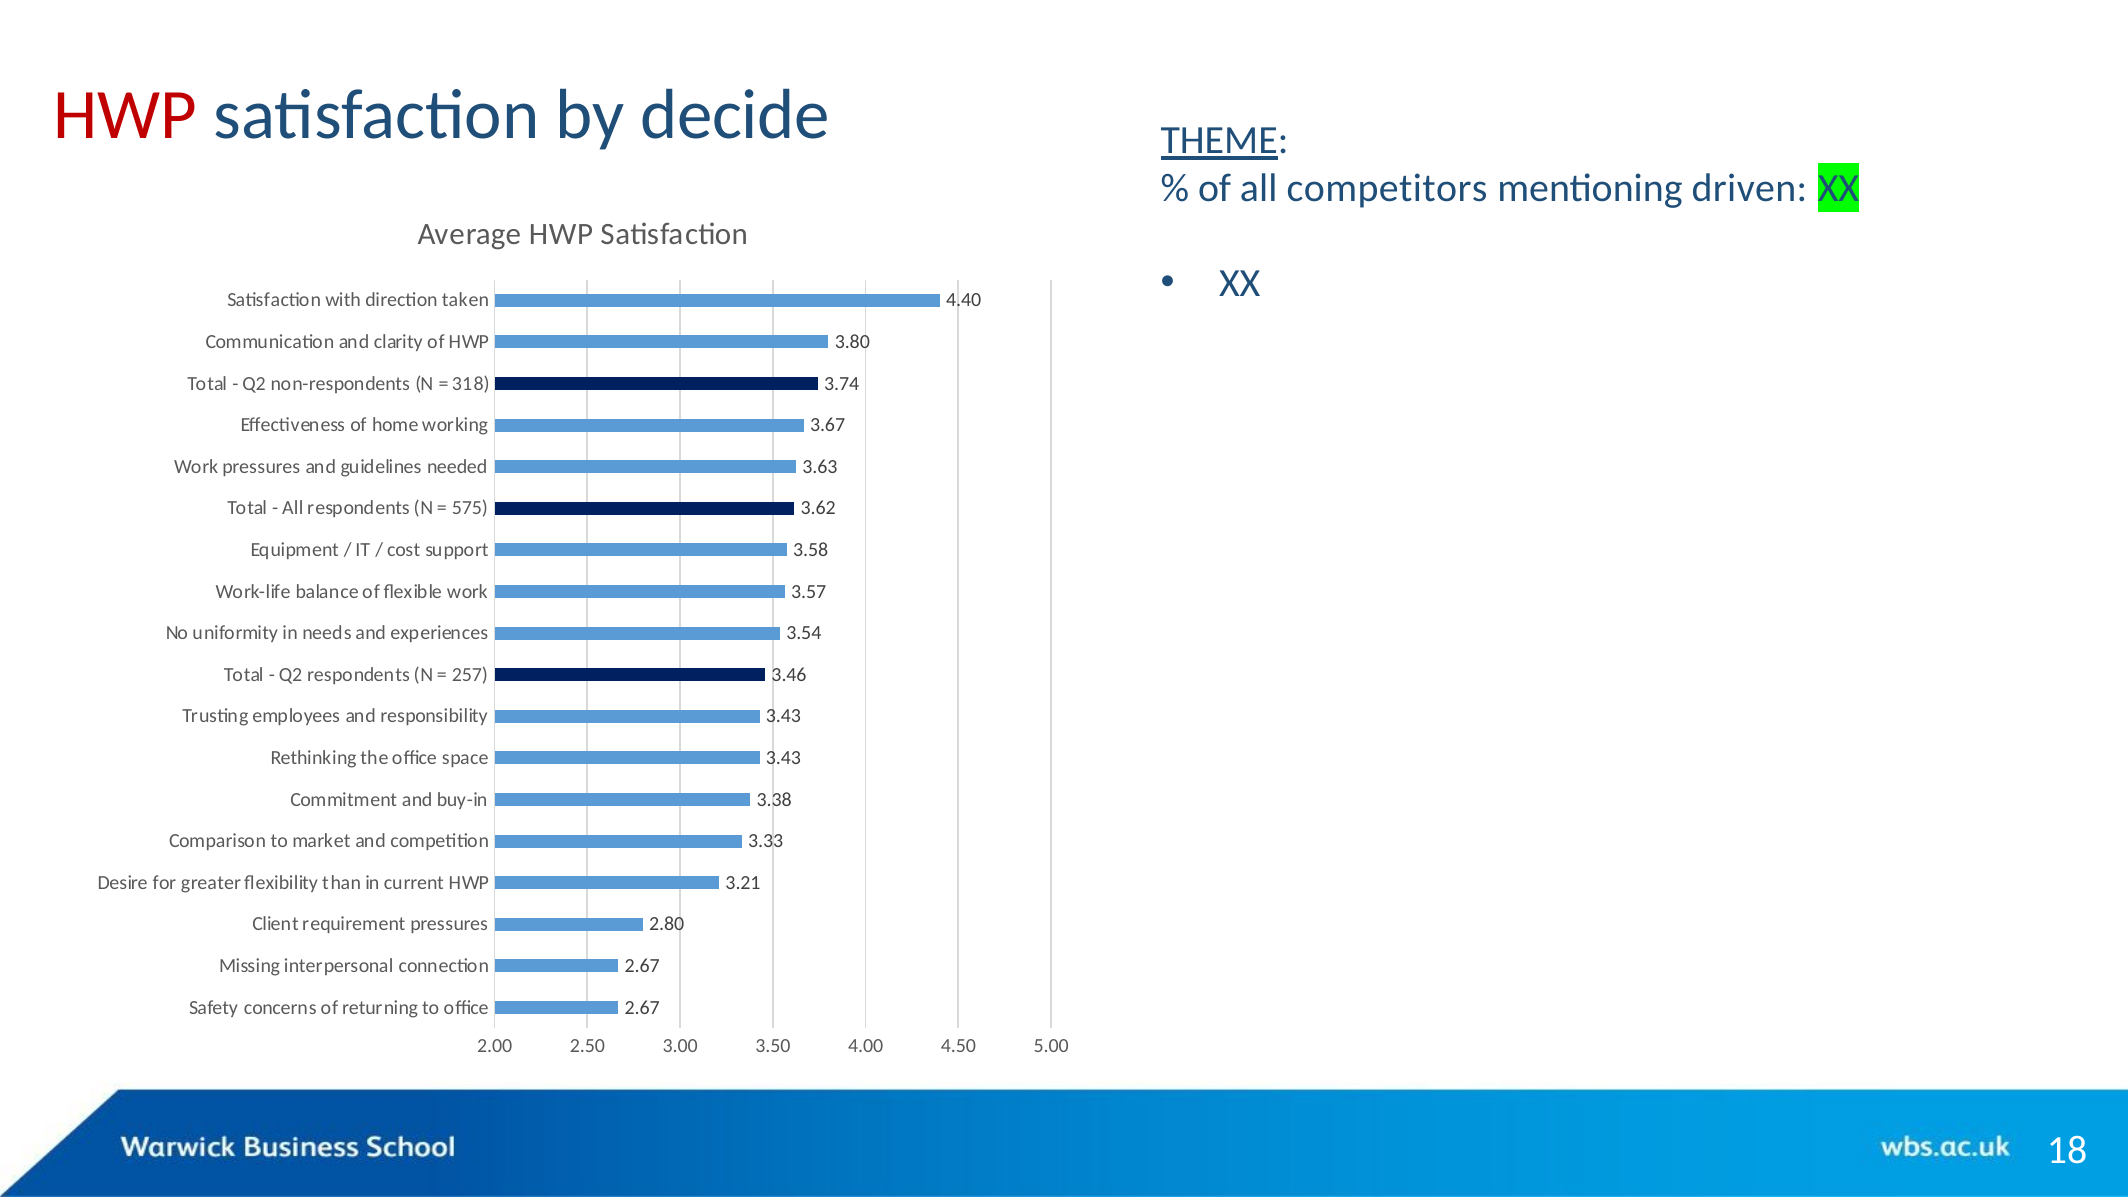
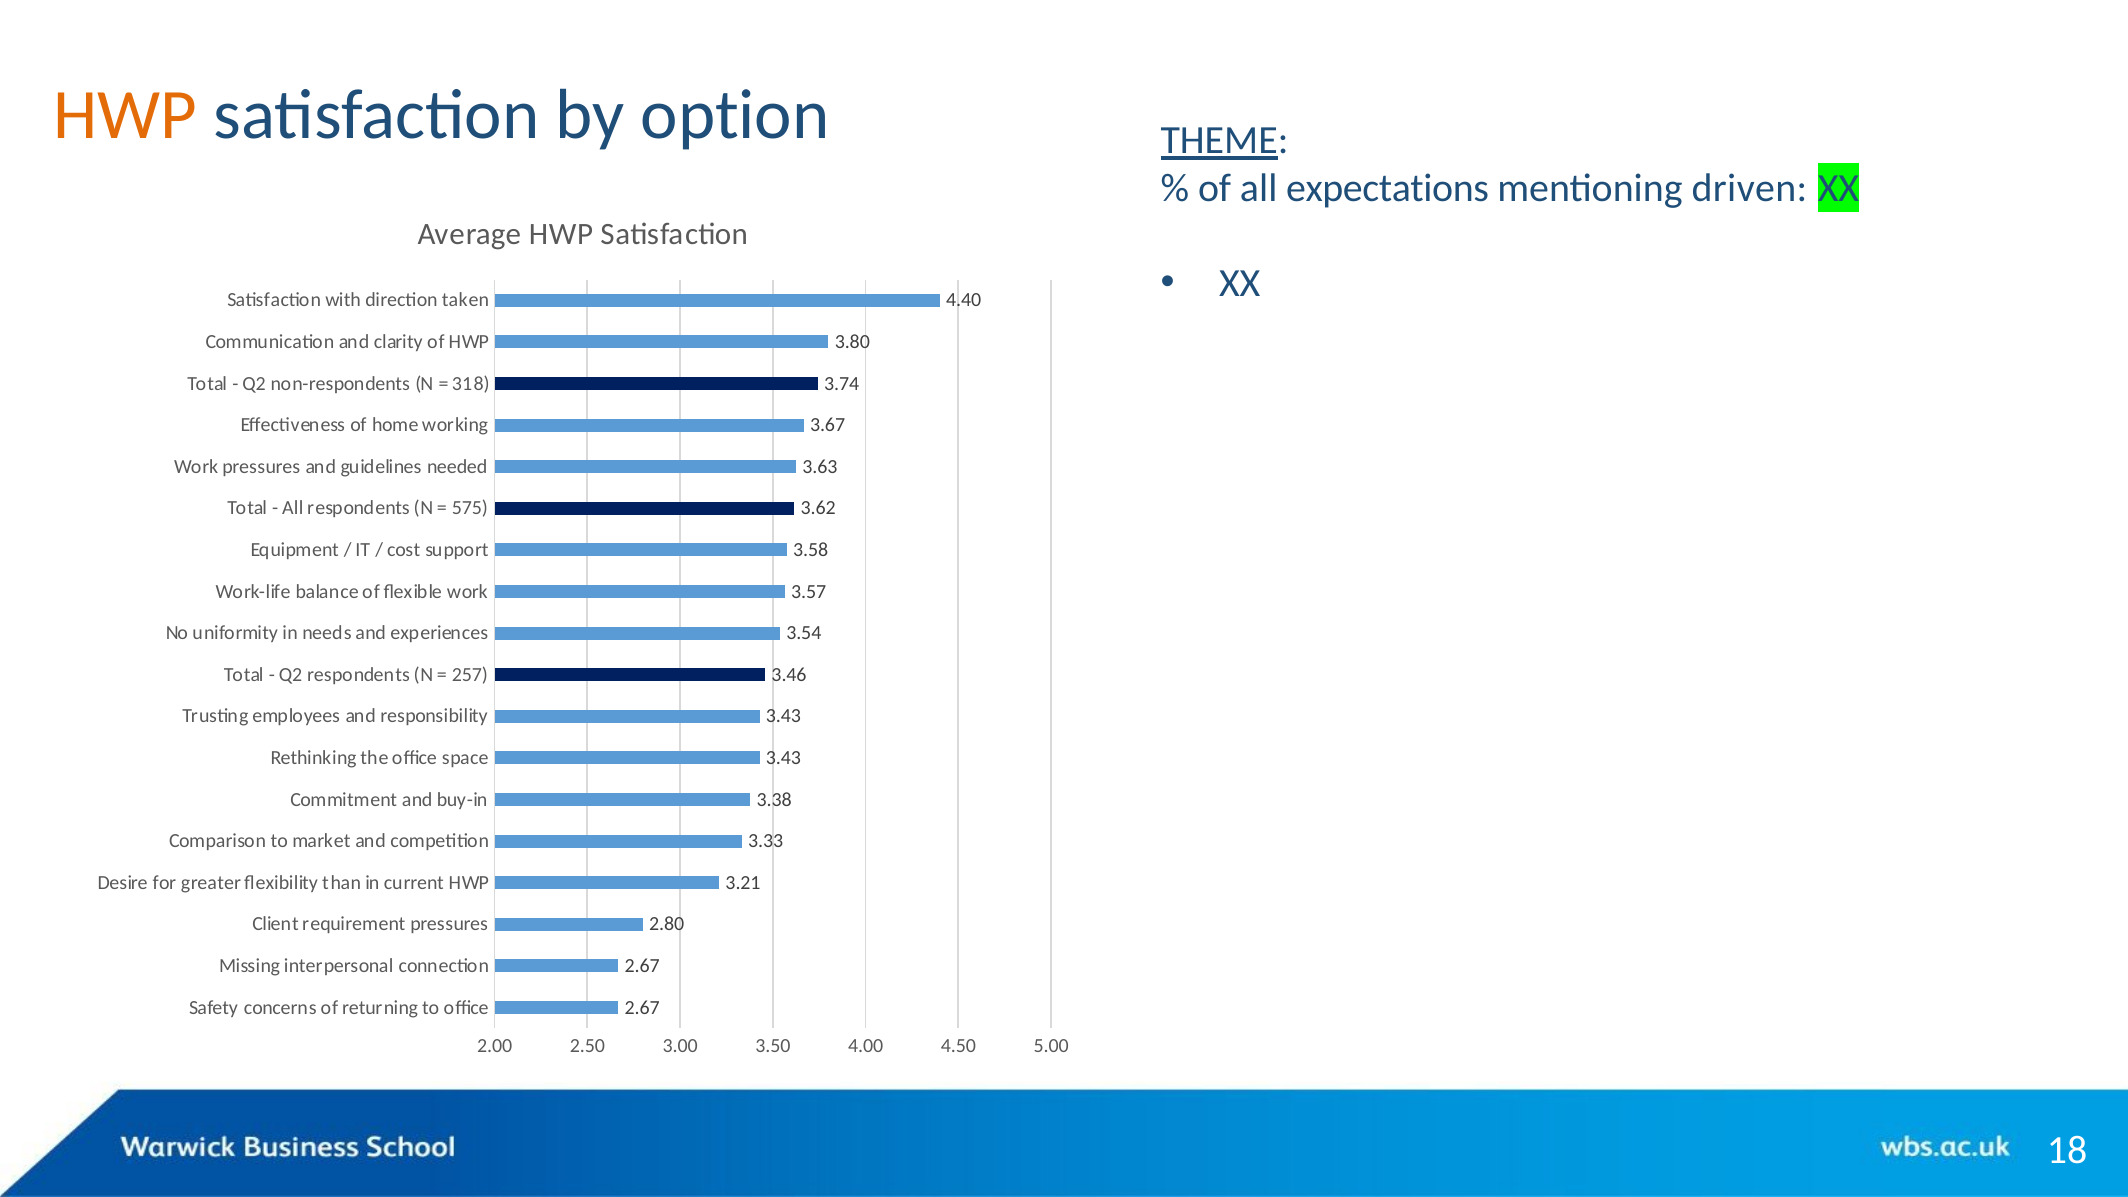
HWP colour: red -> orange (125, 115)
decide: decide -> option (735, 115)
competitors: competitors -> expectations (1388, 188)
